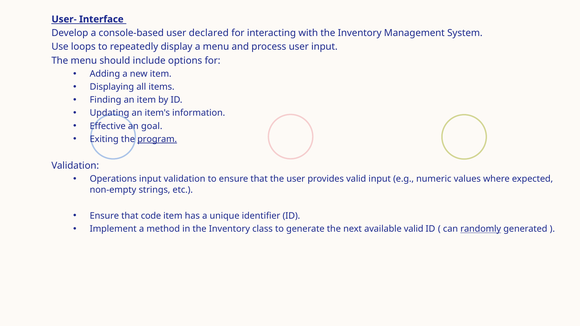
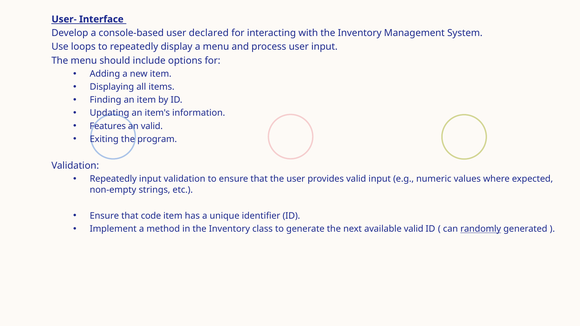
Effective: Effective -> Features (108, 126)
an goal: goal -> valid (152, 126)
program underline: present -> none (157, 139)
Operations: Operations -> Repeatedly (113, 179)
